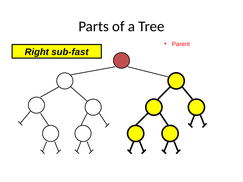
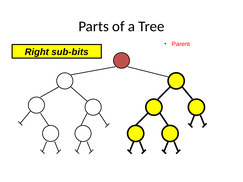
sub-fast: sub-fast -> sub-bits (70, 52)
